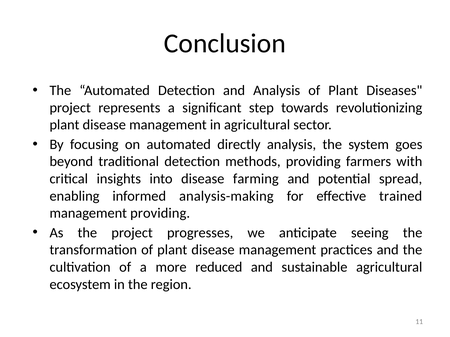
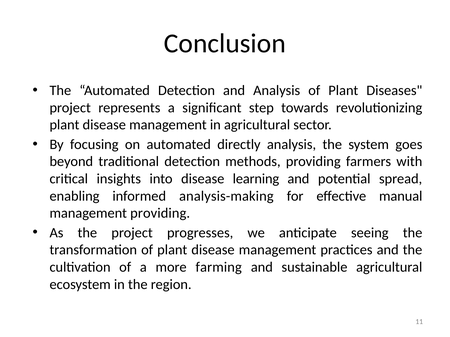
farming: farming -> learning (256, 179)
trained: trained -> manual (401, 196)
reduced: reduced -> farming (219, 268)
